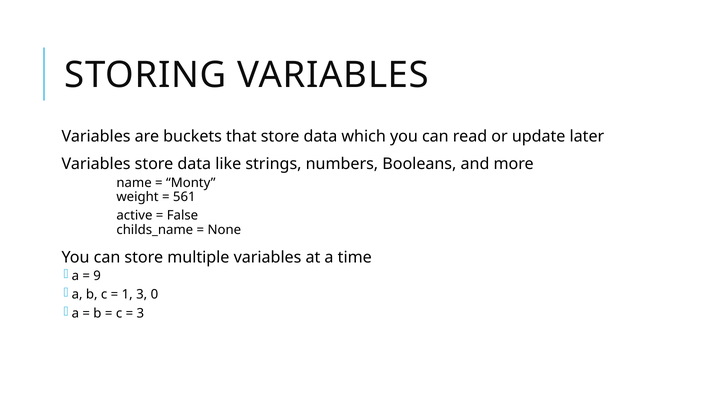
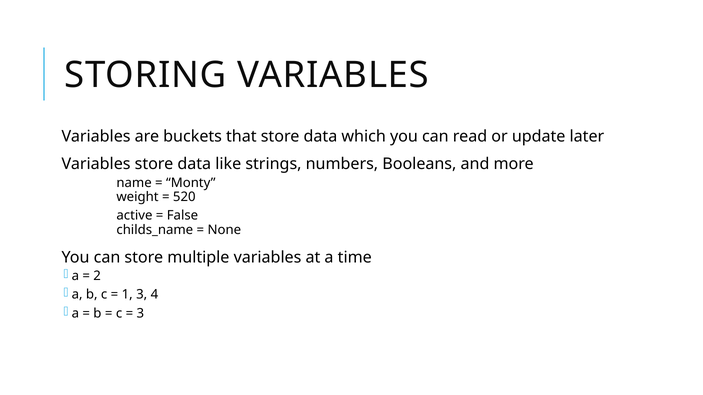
561: 561 -> 520 (184, 197)
9: 9 -> 2 (97, 276)
0: 0 -> 4 (154, 295)
